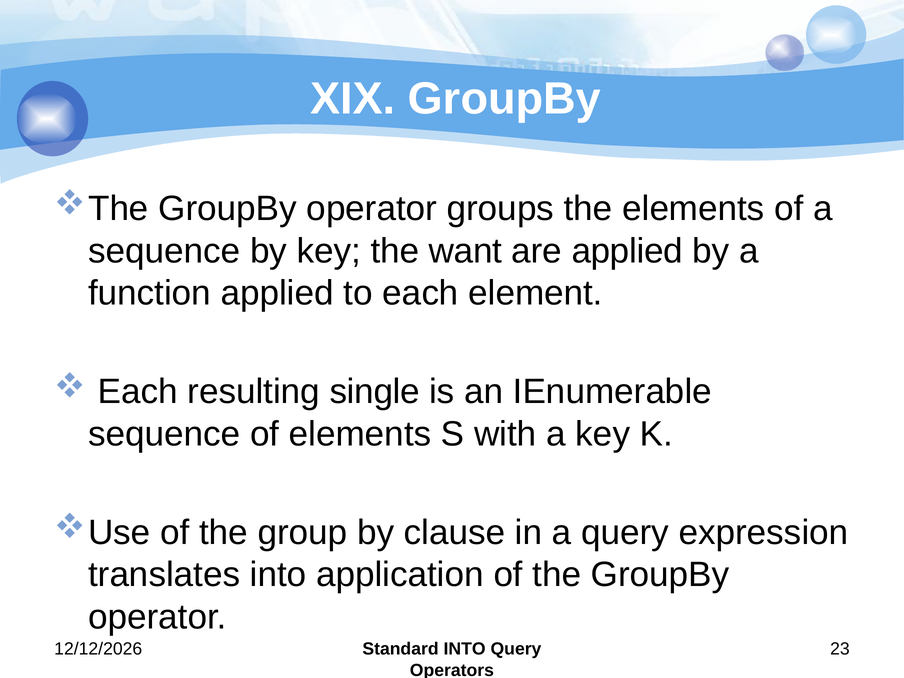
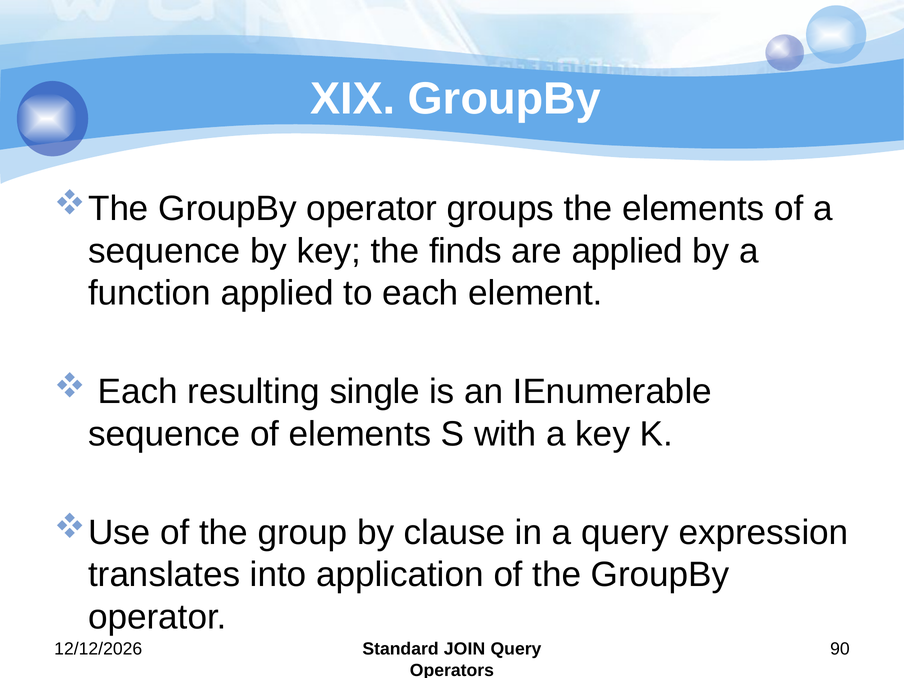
want: want -> finds (465, 251)
Standard INTO: INTO -> JOIN (465, 649)
23: 23 -> 90 (840, 649)
